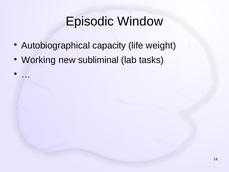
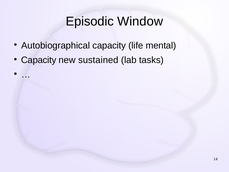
weight: weight -> mental (161, 45)
Working: Working -> Capacity (39, 60)
subliminal: subliminal -> sustained (98, 60)
